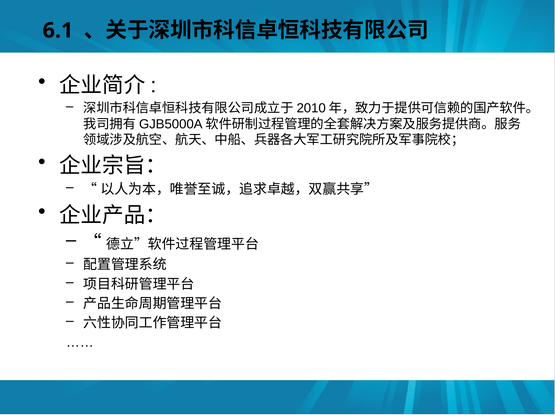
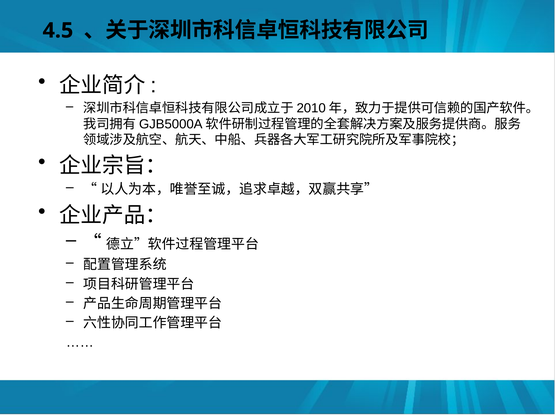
6.1: 6.1 -> 4.5 (58, 30)
